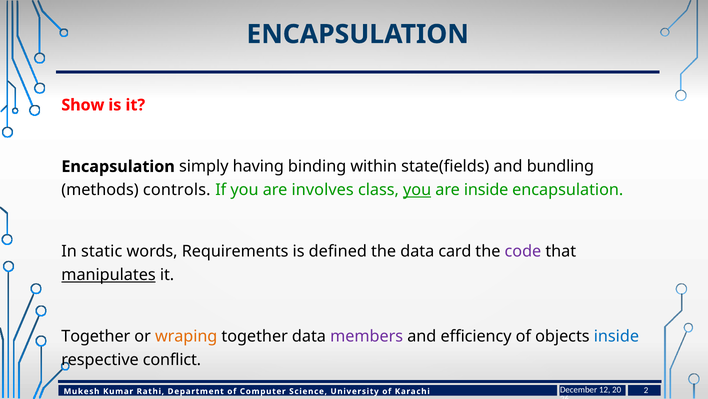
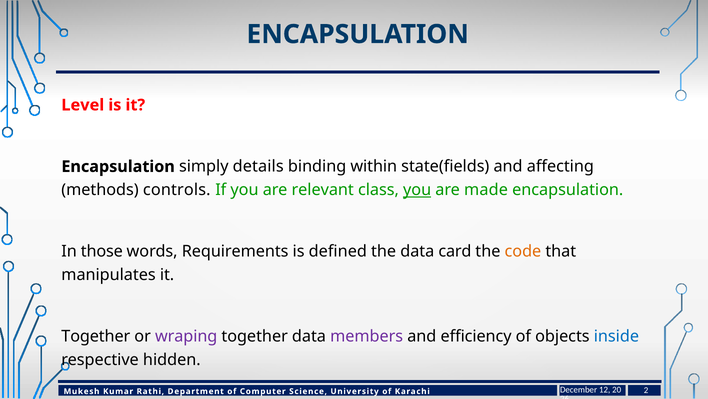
Show: Show -> Level (83, 105)
having: having -> details (258, 166)
bundling: bundling -> affecting (560, 166)
involves: involves -> relevant (323, 190)
are inside: inside -> made (486, 190)
static: static -> those (102, 251)
code colour: purple -> orange (523, 251)
manipulates underline: present -> none (109, 274)
wraping colour: orange -> purple (186, 336)
conflict: conflict -> hidden (172, 359)
